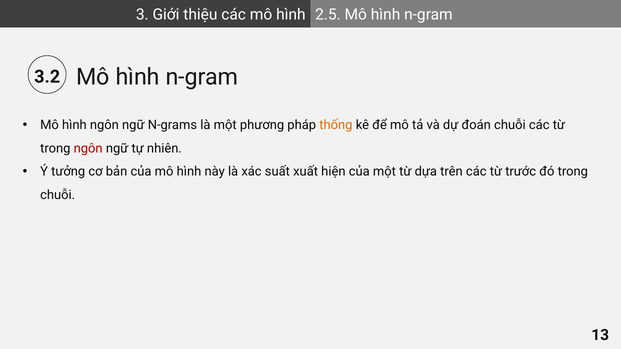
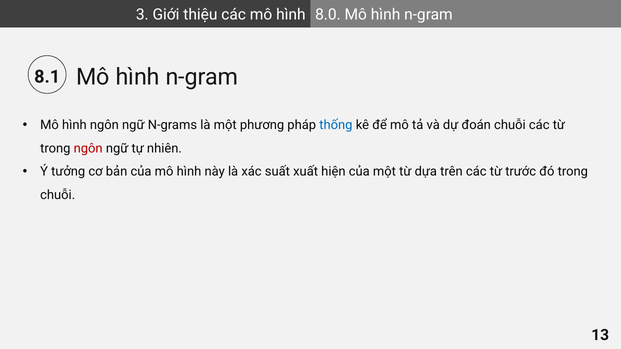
2.5: 2.5 -> 8.0 (328, 15)
3.2: 3.2 -> 8.1 (47, 77)
thống colour: orange -> blue (336, 125)
